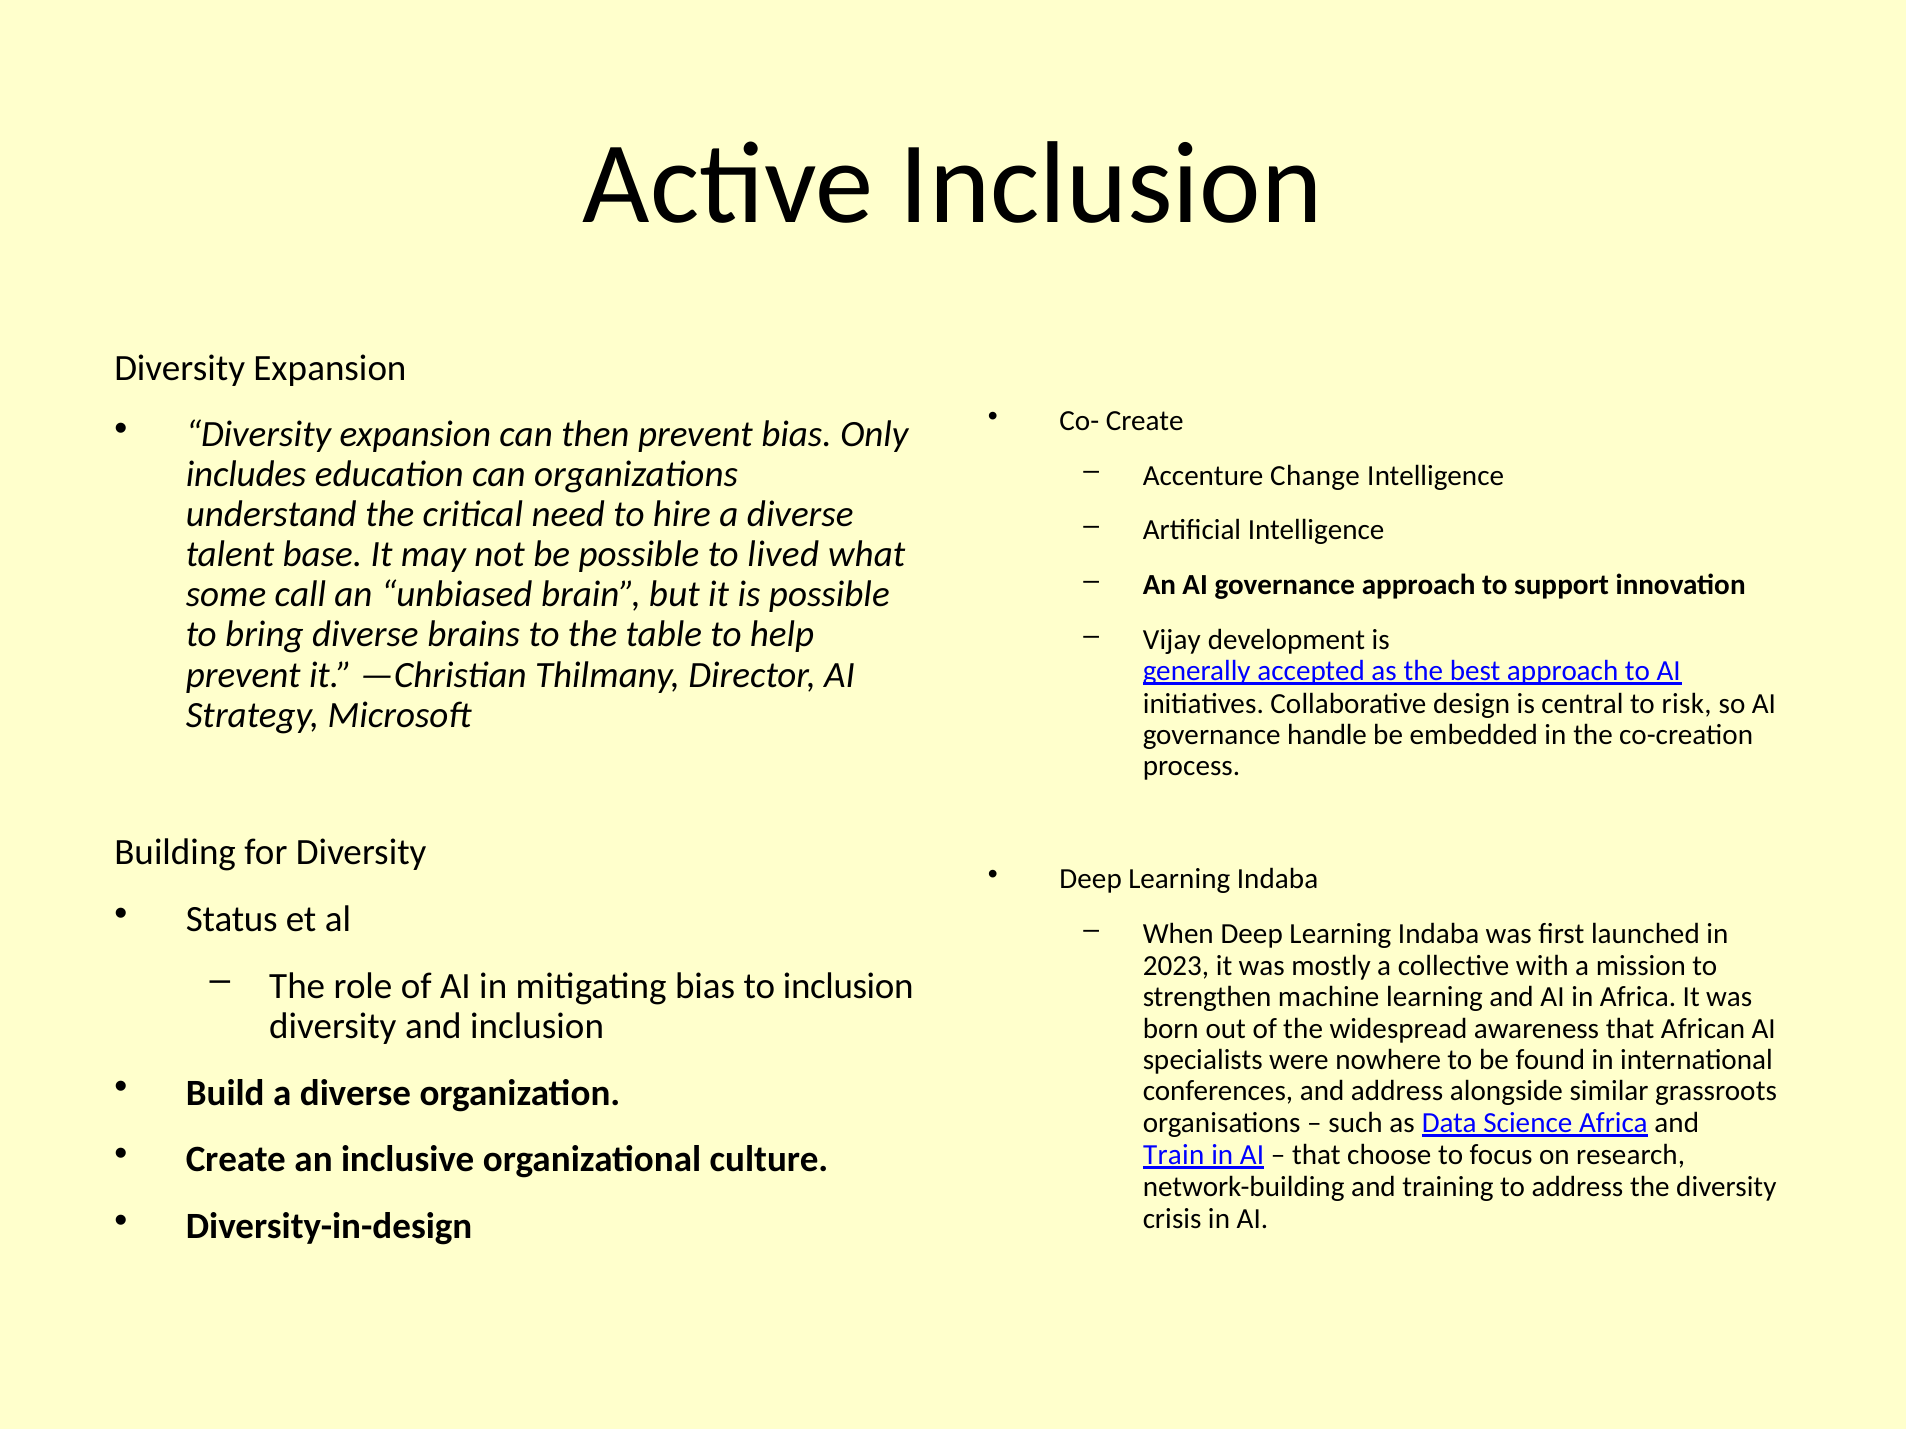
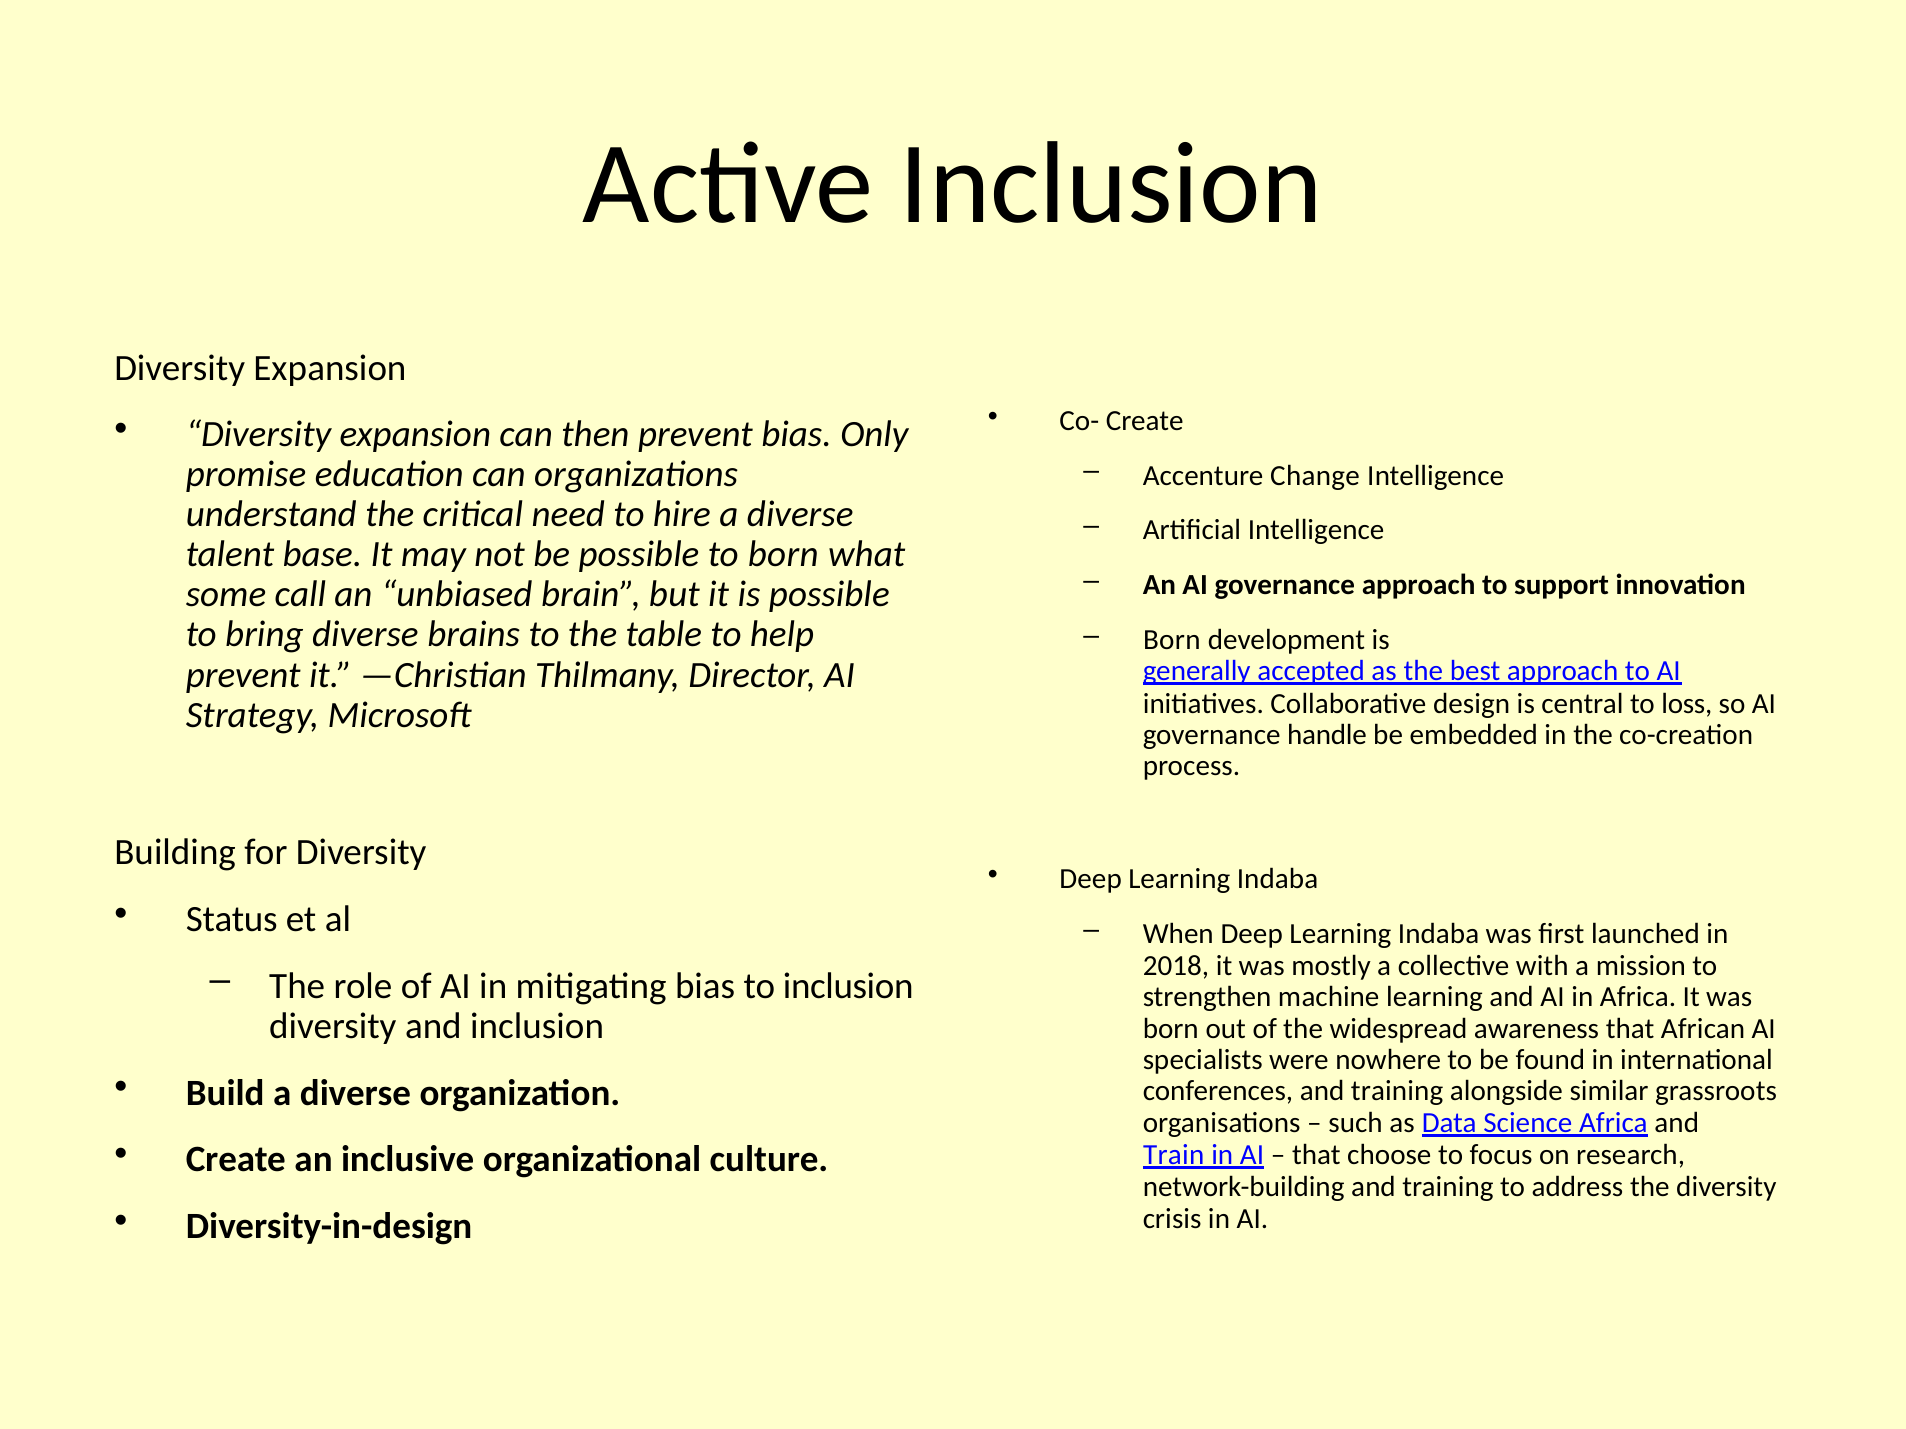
includes: includes -> promise (246, 475)
to lived: lived -> born (783, 555)
Vijay: Vijay -> Born (1172, 640)
risk: risk -> loss (1687, 704)
2023: 2023 -> 2018 (1176, 966)
conferences and address: address -> training (1397, 1092)
